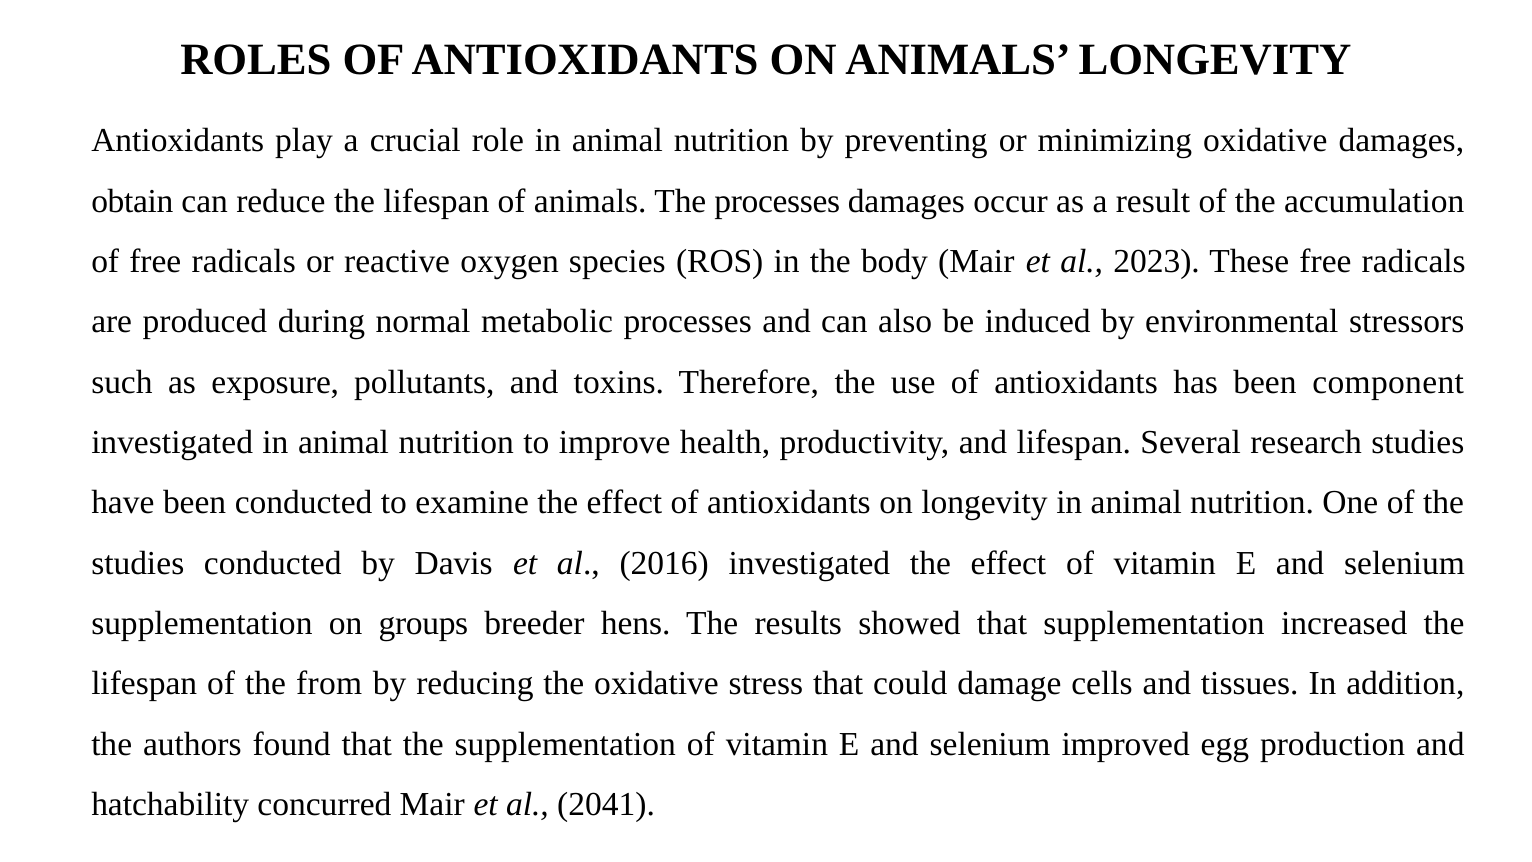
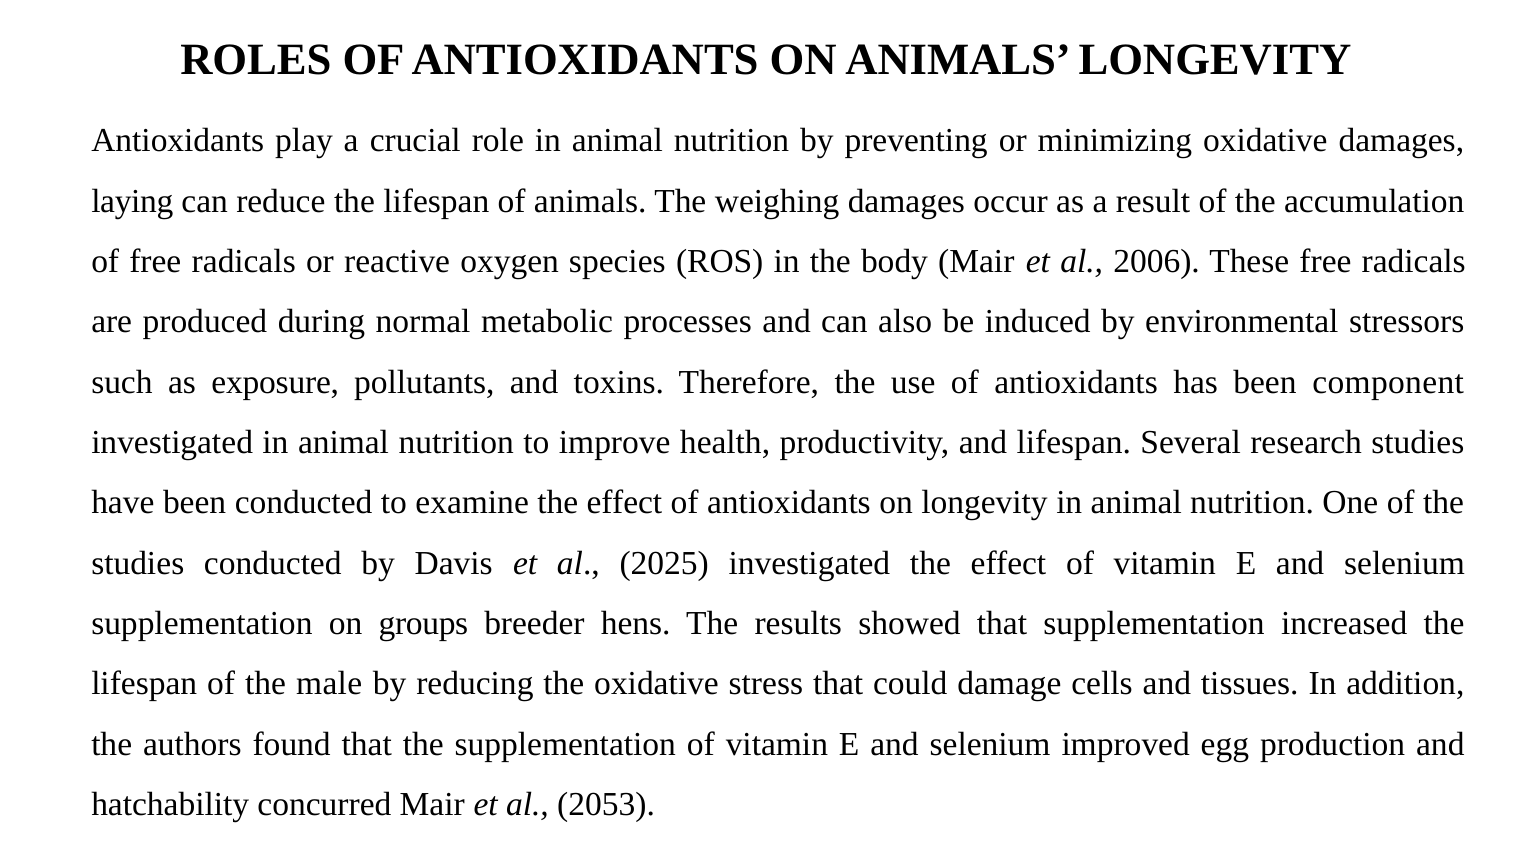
obtain: obtain -> laying (132, 201)
The processes: processes -> weighing (777, 201)
2023: 2023 -> 2006 (1157, 261)
2016: 2016 -> 2025 (664, 563)
from: from -> male (329, 684)
2041: 2041 -> 2053 (606, 804)
